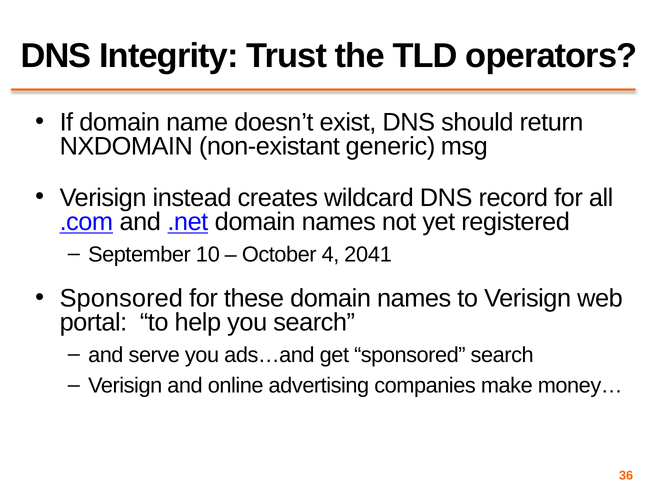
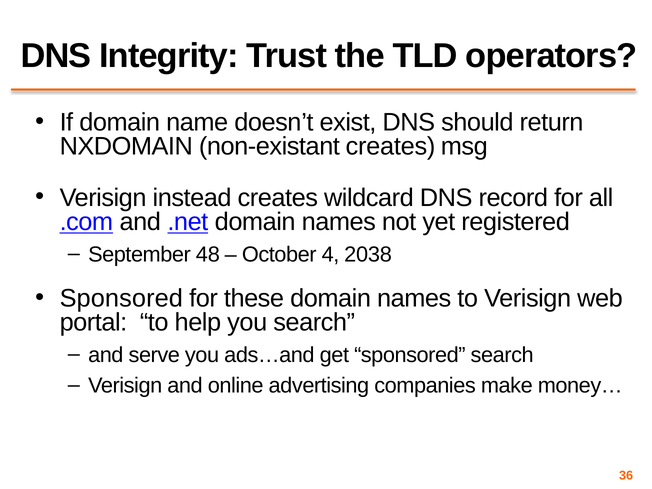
non-existant generic: generic -> creates (391, 147)
10: 10 -> 48 (208, 254)
2041: 2041 -> 2038 (368, 254)
